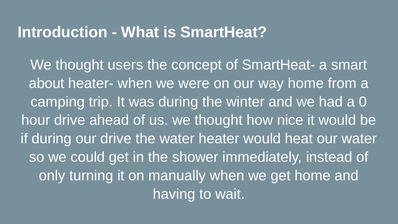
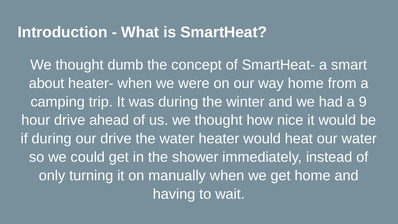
users: users -> dumb (125, 65)
0: 0 -> 9 (363, 102)
